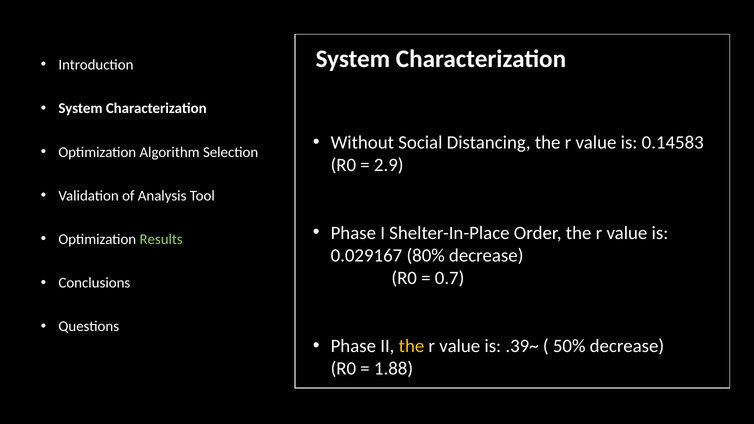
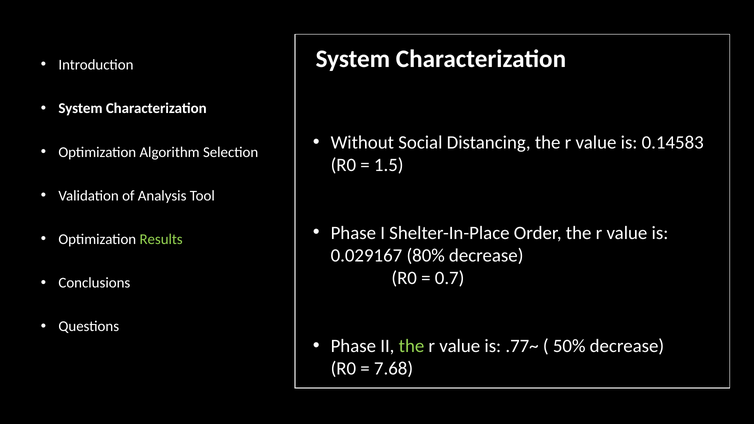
2.9: 2.9 -> 1.5 (389, 165)
the colour: yellow -> light green (412, 346)
.39~: .39~ -> .77~ (522, 346)
1.88: 1.88 -> 7.68 (394, 369)
